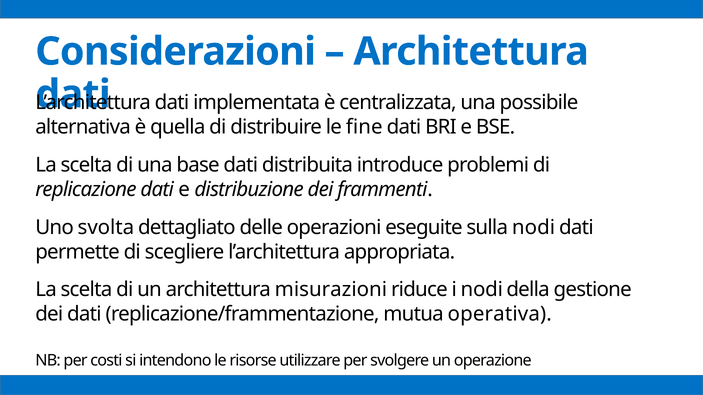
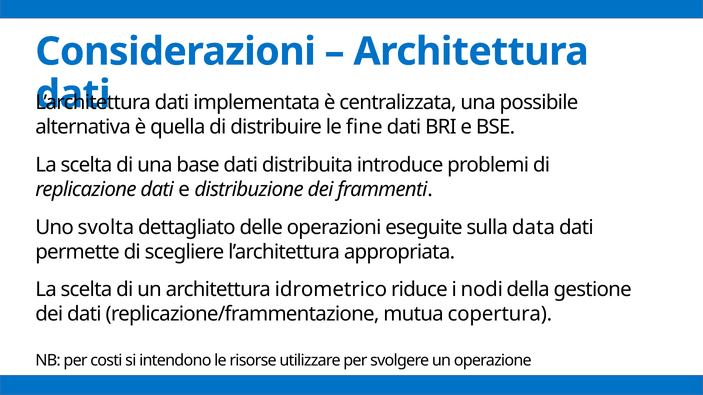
sulla nodi: nodi -> data (534, 228)
misurazioni: misurazioni -> idrometrico (331, 290)
operativa: operativa -> copertura (500, 315)
